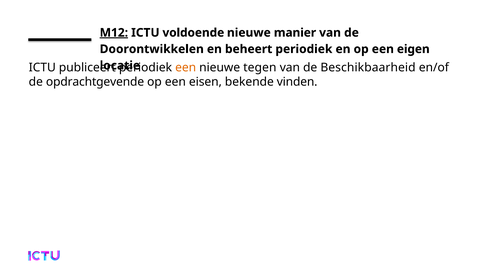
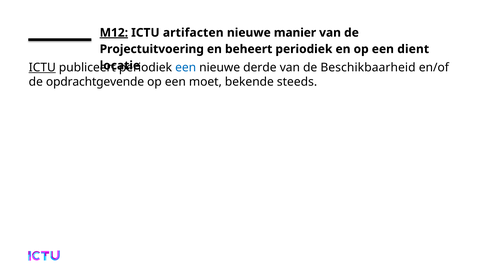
voldoende: voldoende -> artifacten (193, 33)
Doorontwikkelen: Doorontwikkelen -> Projectuitvoering (152, 49)
eigen: eigen -> dient (413, 49)
ICTU underline: none -> present (42, 67)
een colour: orange -> blue (186, 67)
tegen: tegen -> derde (260, 67)
eisen: eisen -> moet (205, 82)
vinden: vinden -> steeds (297, 82)
